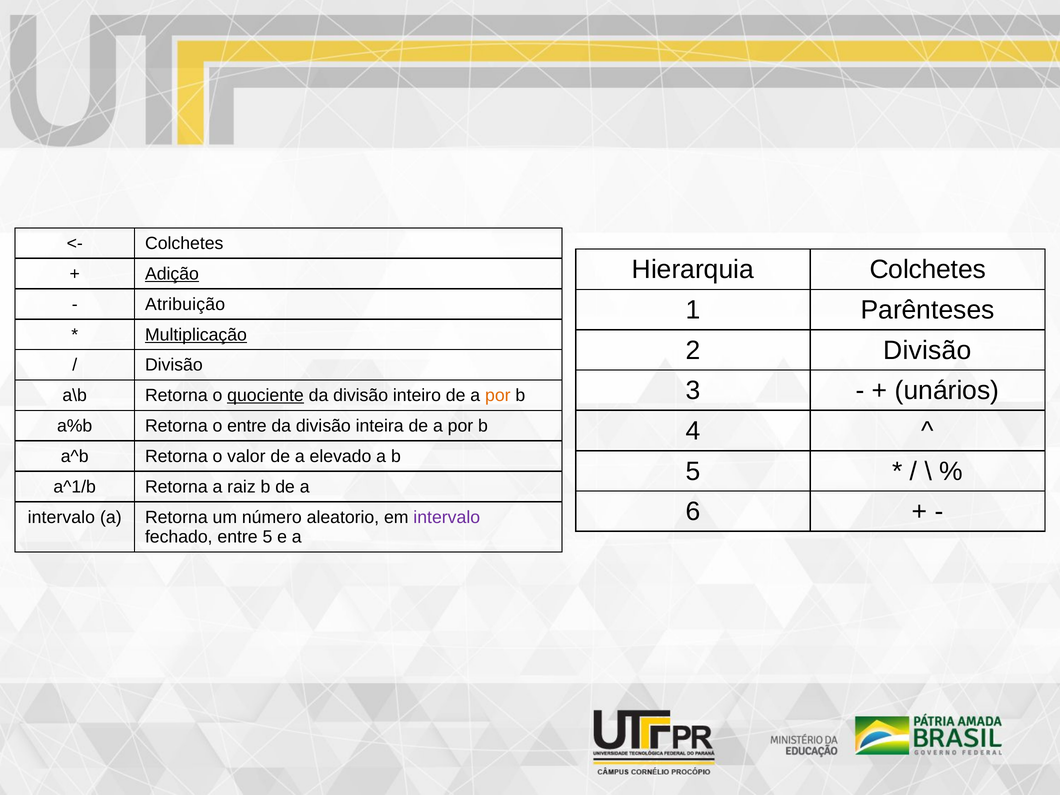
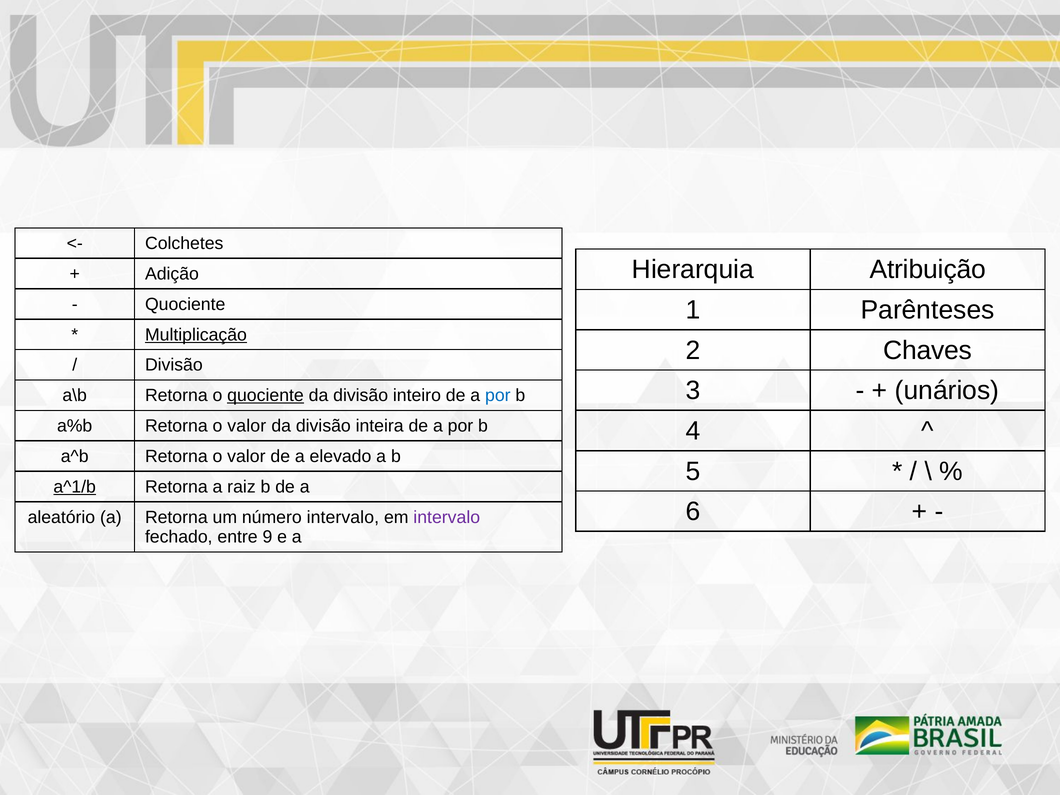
Hierarquia Colchetes: Colchetes -> Atribuição (928, 270)
Adição underline: present -> none (172, 274)
Atribuição: Atribuição -> Quociente (185, 304)
2 Divisão: Divisão -> Chaves (928, 350)
por colour: orange -> blue (498, 396)
a%b Retorna o entre: entre -> valor (247, 426)
a^1/b underline: none -> present (75, 487)
intervalo: intervalo -> aleatório (61, 517)
número aleatorio: aleatorio -> intervalo (343, 517)
entre 5: 5 -> 9 (268, 537)
